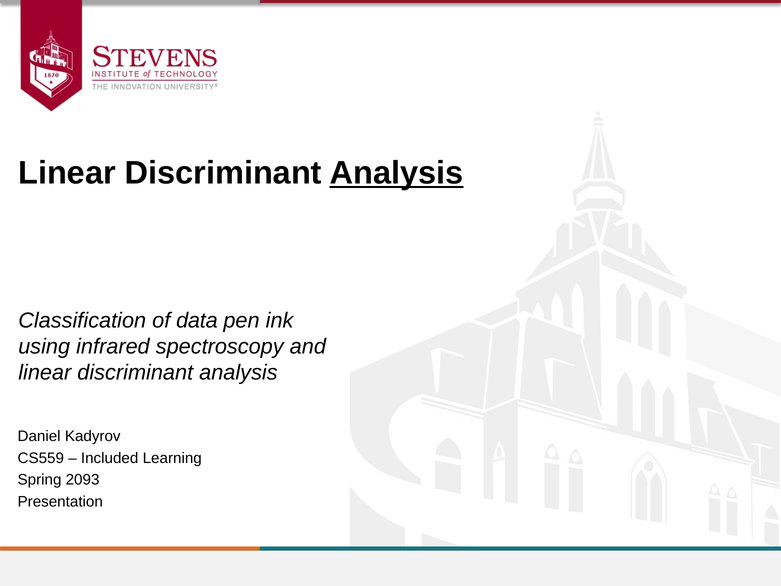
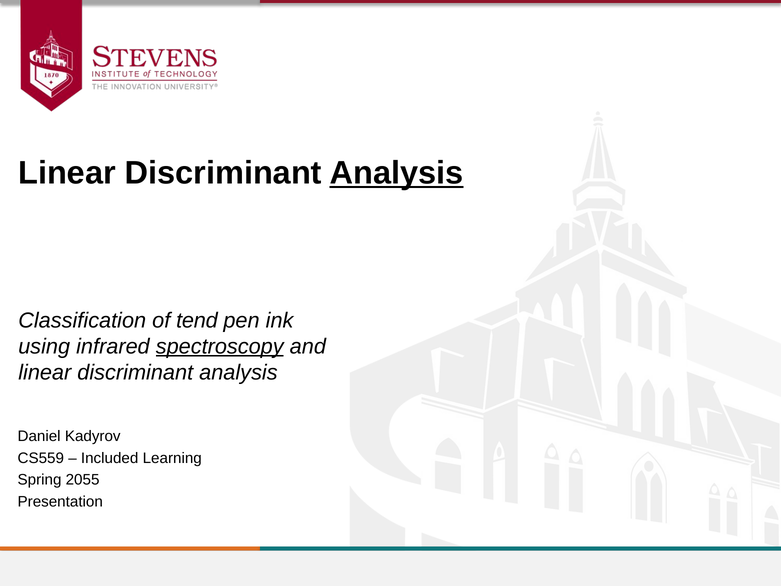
data: data -> tend (197, 320)
spectroscopy underline: none -> present (220, 346)
2093: 2093 -> 2055 (83, 480)
